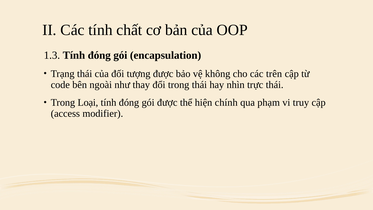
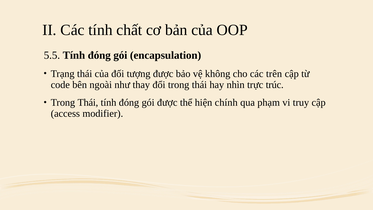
1.3: 1.3 -> 5.5 (52, 55)
trực thái: thái -> trúc (275, 85)
Loại: Loại -> Thái (88, 103)
